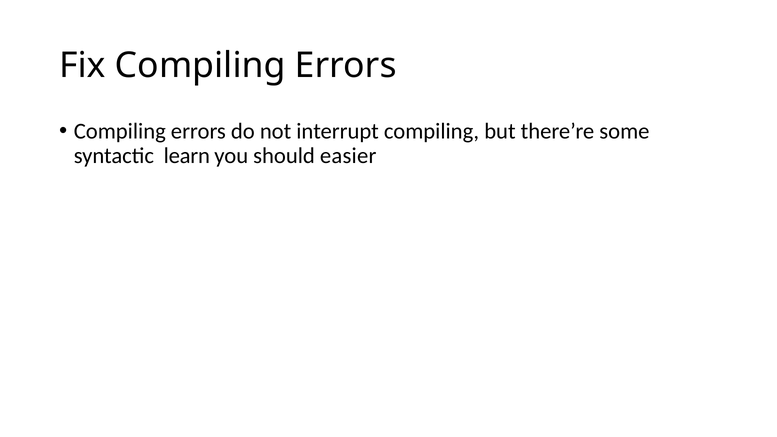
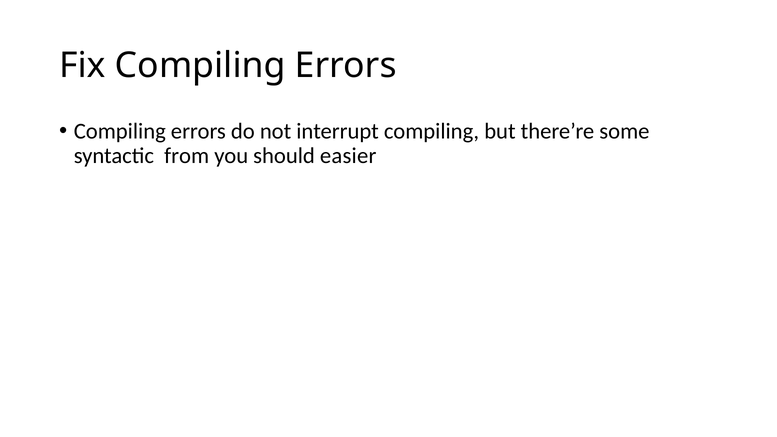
learn: learn -> from (187, 156)
